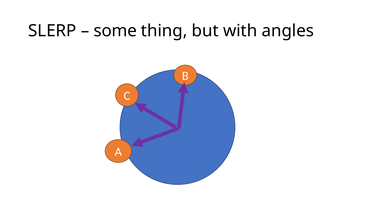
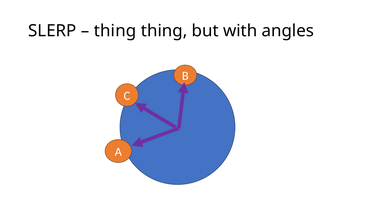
some: some -> thing (115, 31)
